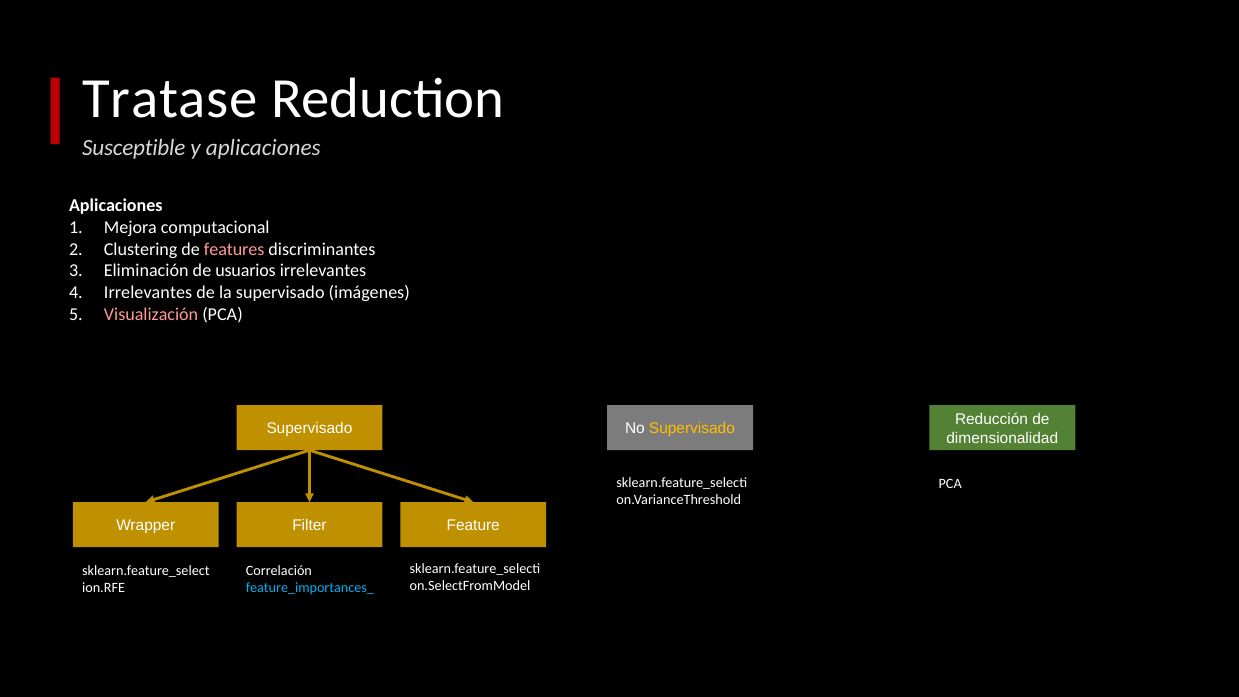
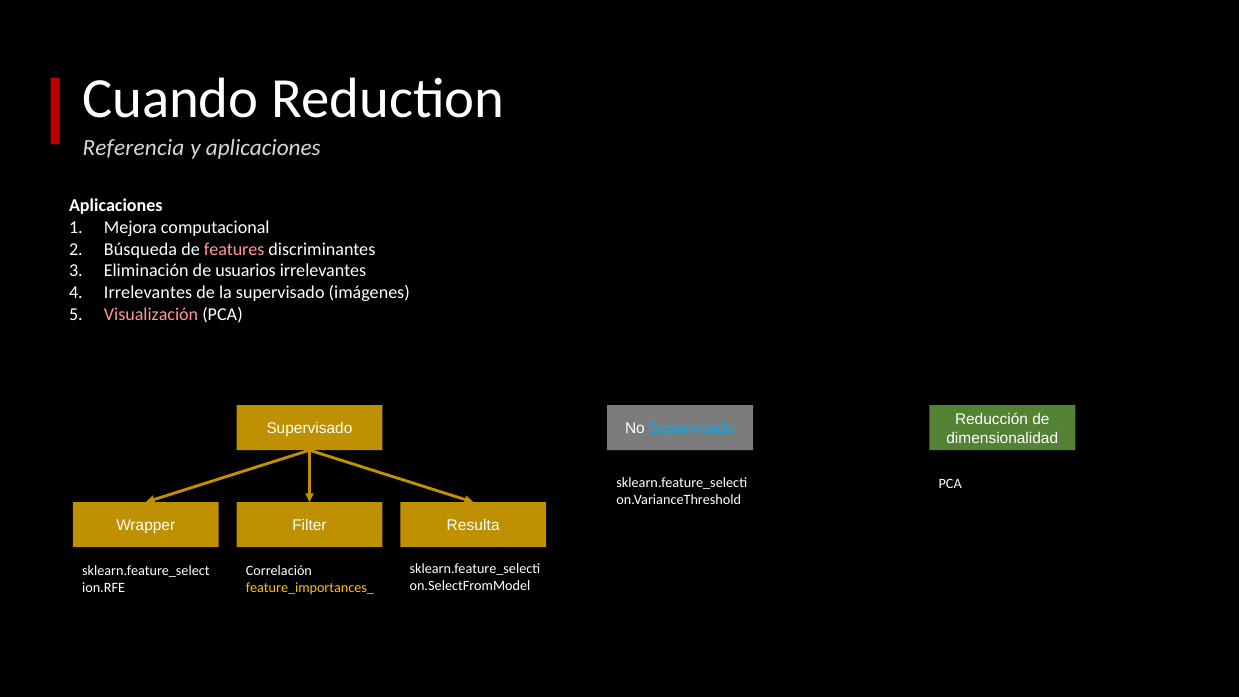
Tratase: Tratase -> Cuando (170, 98)
Susceptible: Susceptible -> Referencia (133, 147)
Clustering: Clustering -> Búsqueda (141, 249)
Supervisado colour: yellow -> light blue (692, 429)
Feature: Feature -> Resulta (473, 526)
feature_importances_ colour: light blue -> yellow (310, 588)
